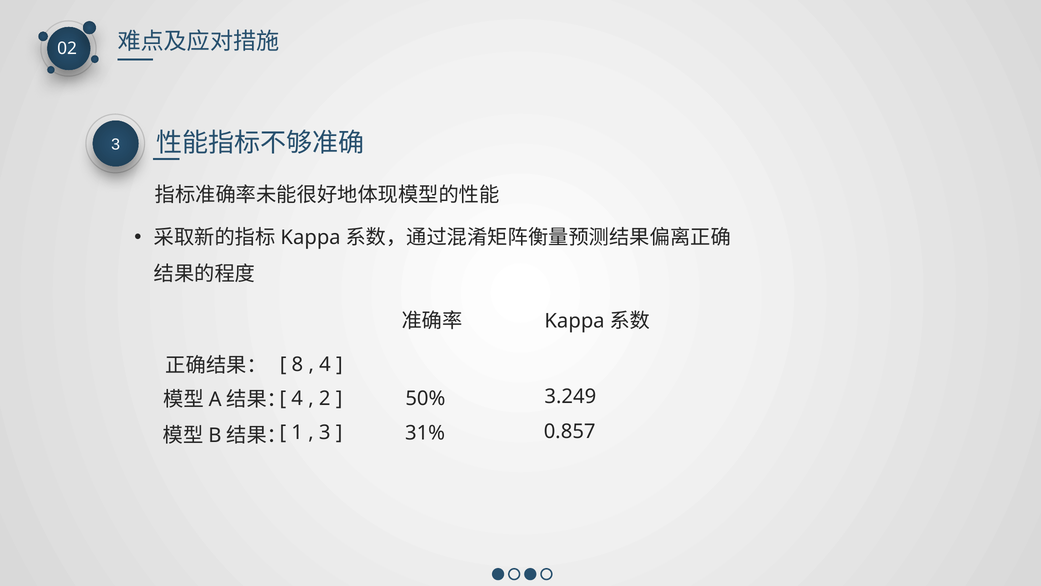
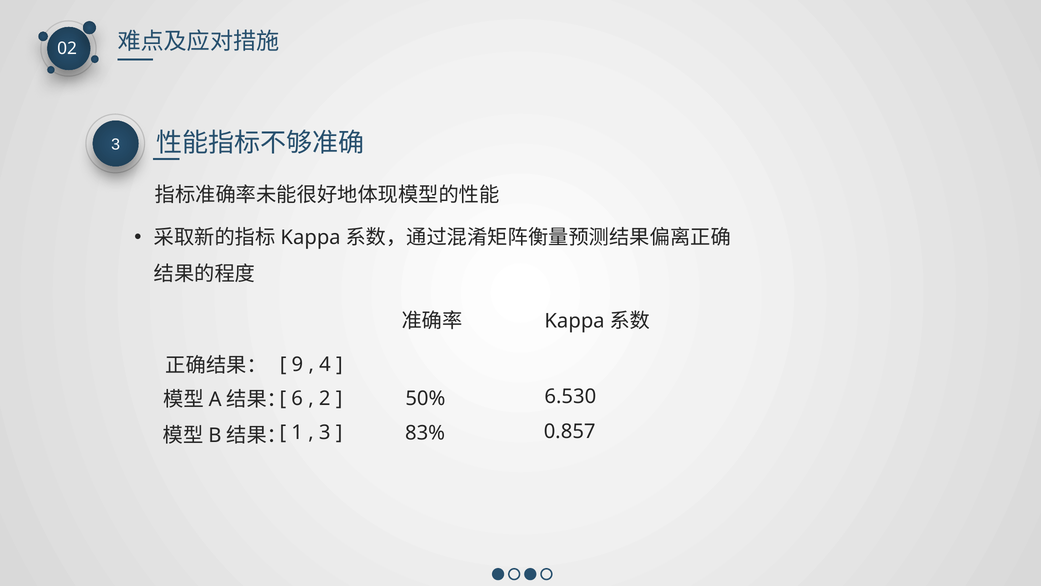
8: 8 -> 9 (297, 364)
3.249: 3.249 -> 6.530 (570, 397)
4: 4 -> 6 (297, 398)
31%: 31% -> 83% (425, 433)
